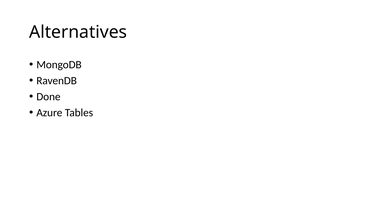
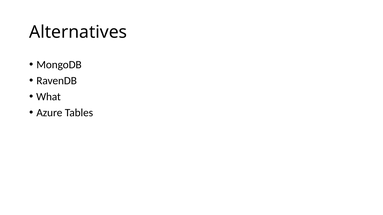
Done: Done -> What (49, 97)
